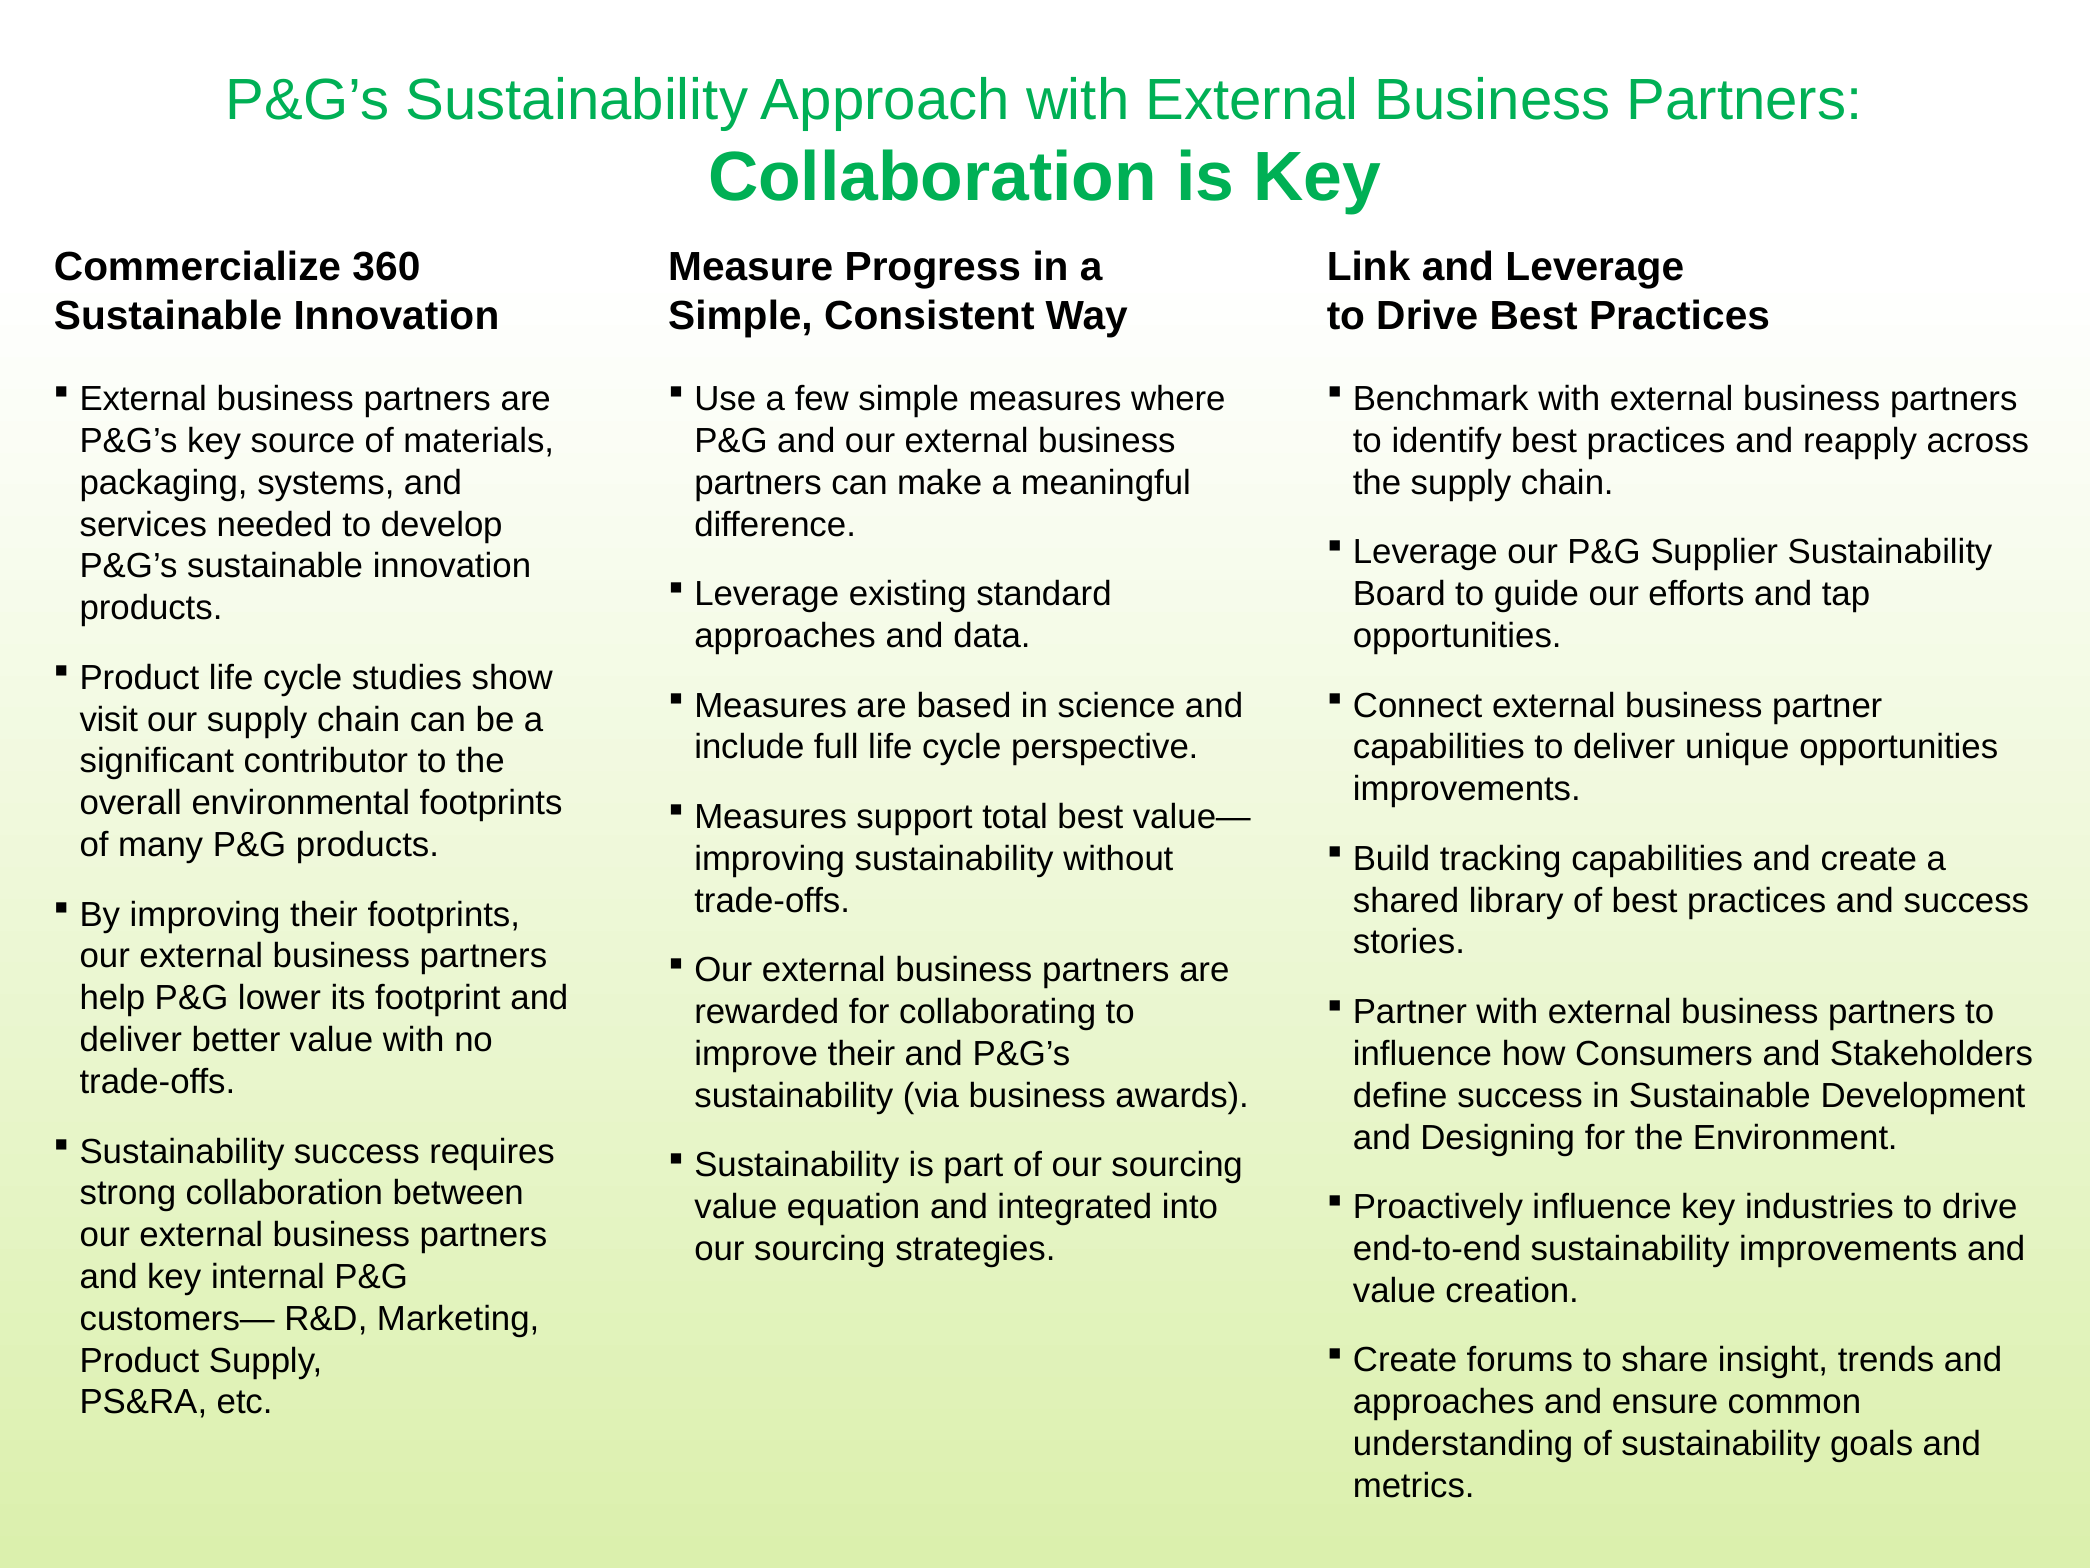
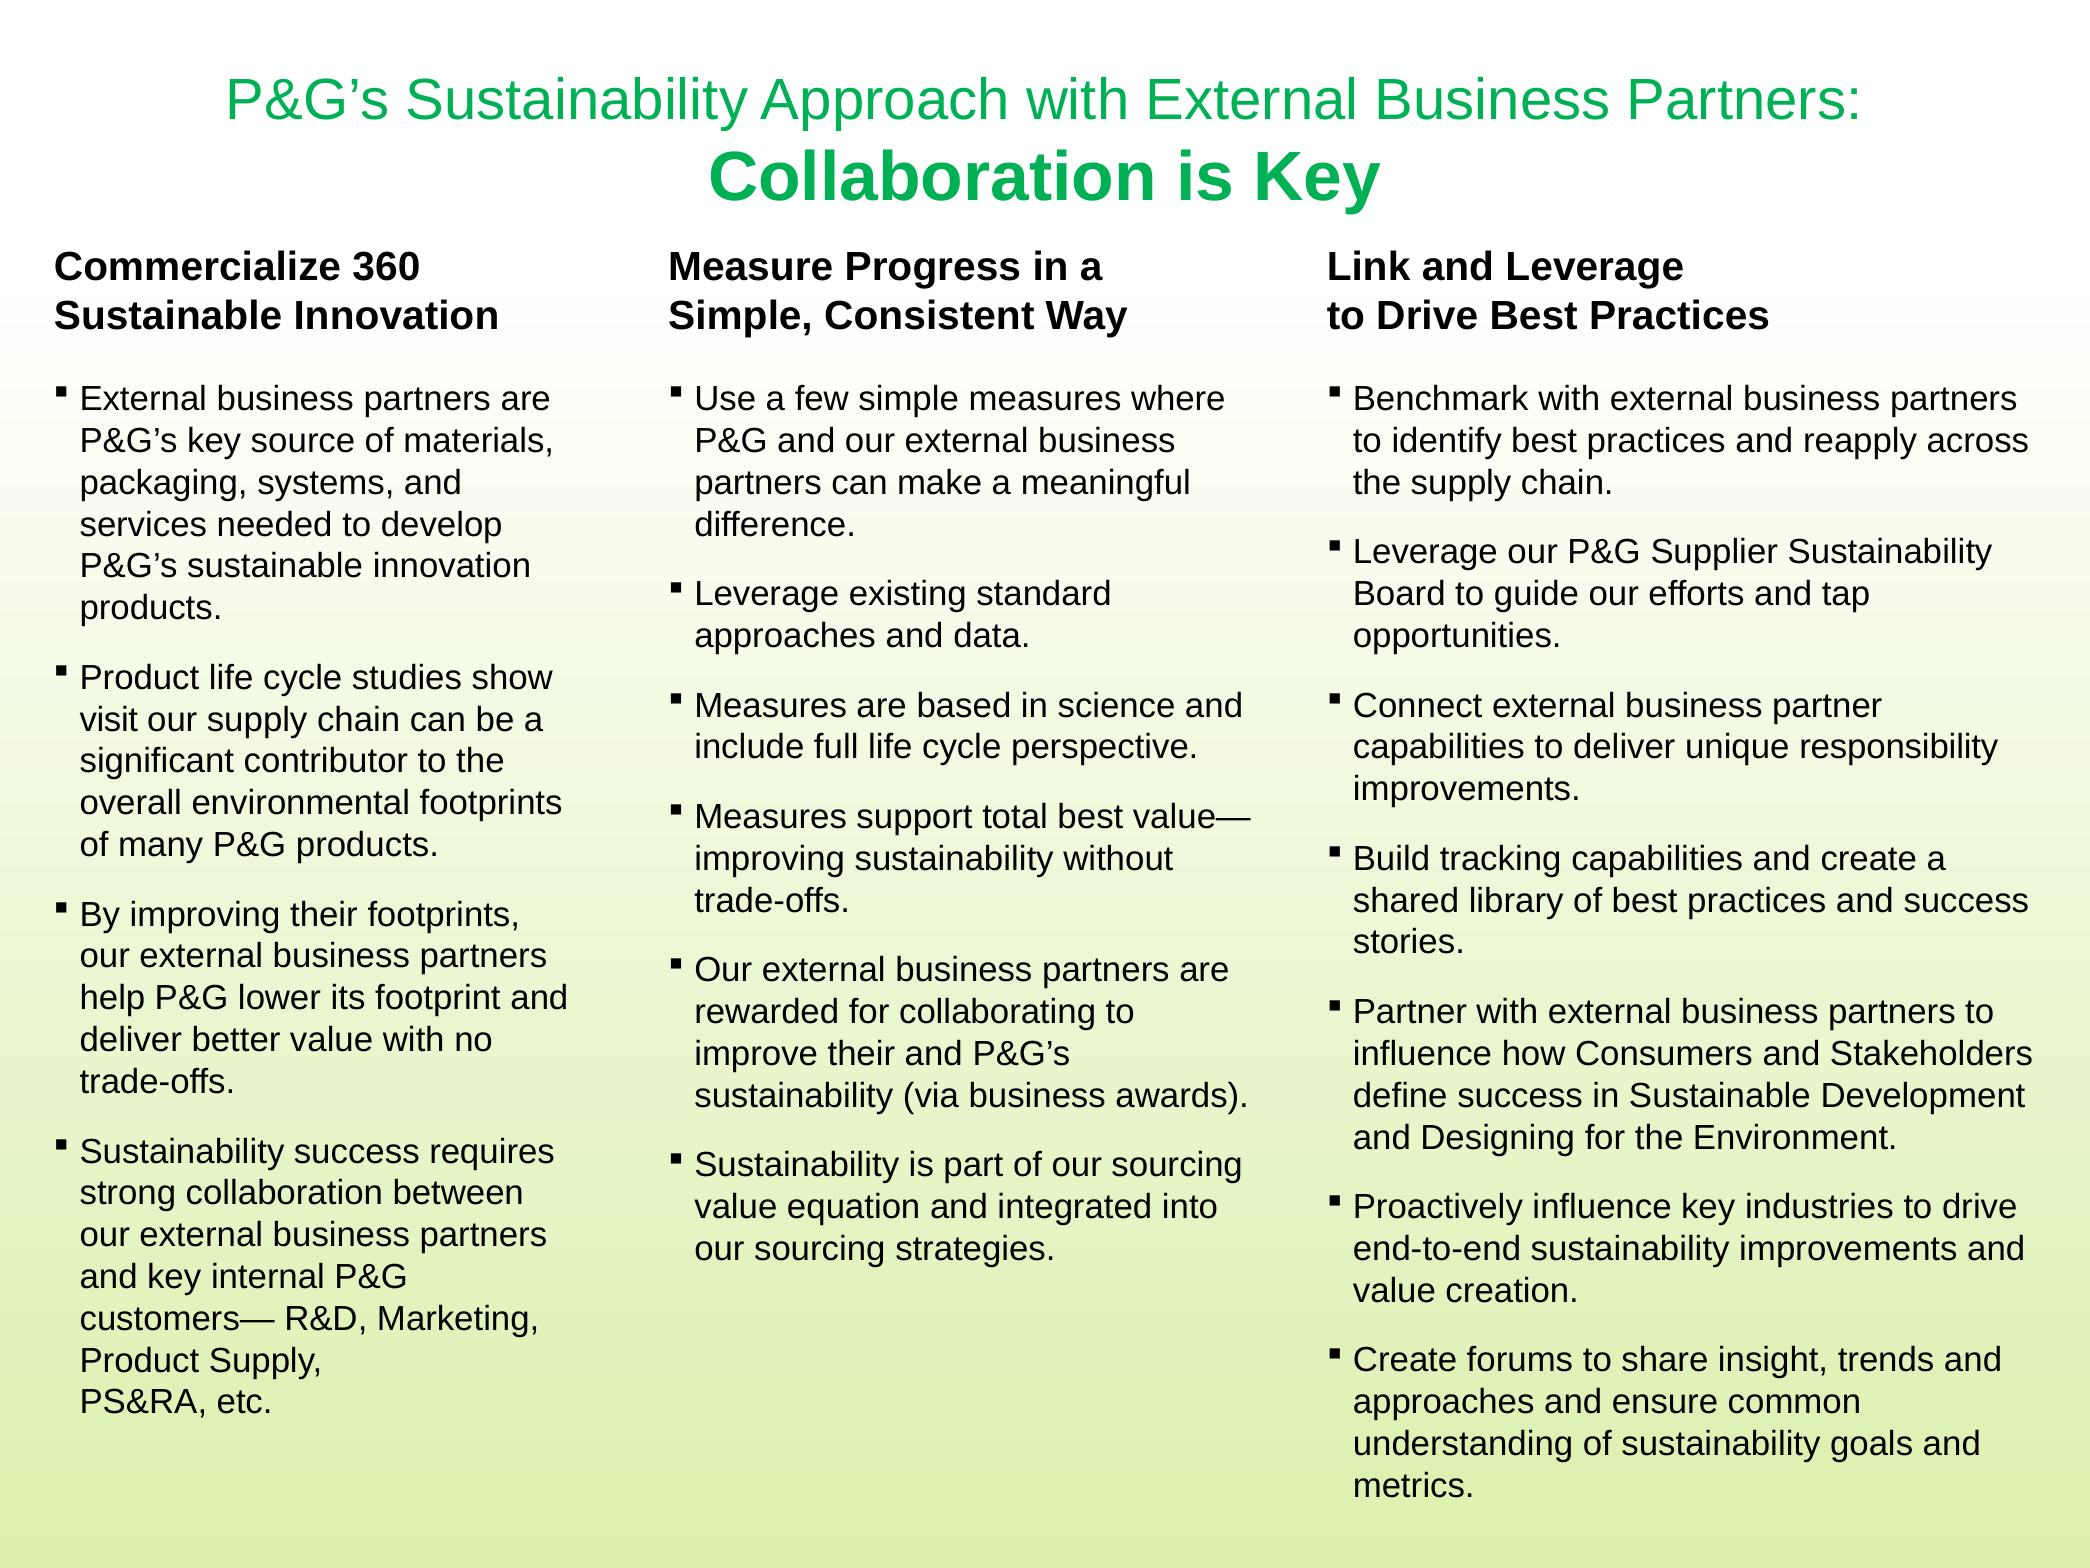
unique opportunities: opportunities -> responsibility (1899, 747)
